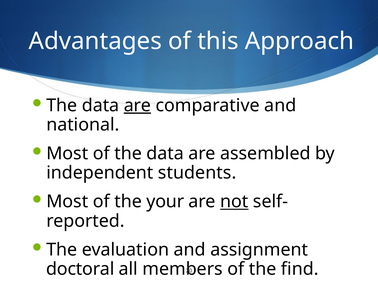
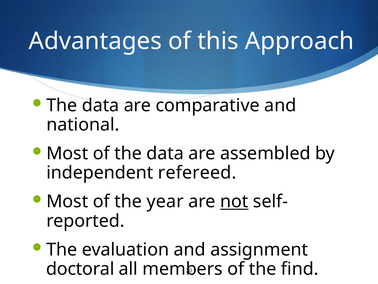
are underline: present -> none (137, 105)
students: students -> refereed (197, 173)
your: your -> year (165, 201)
